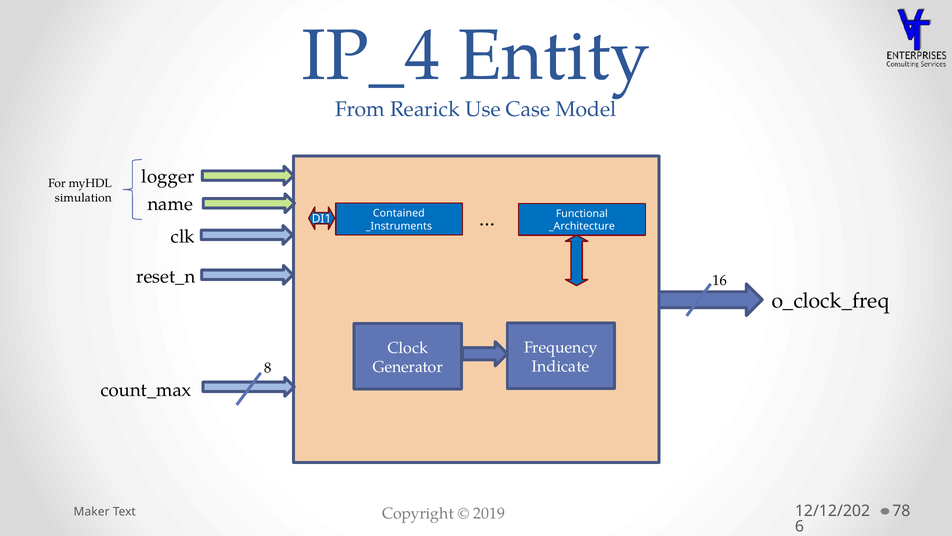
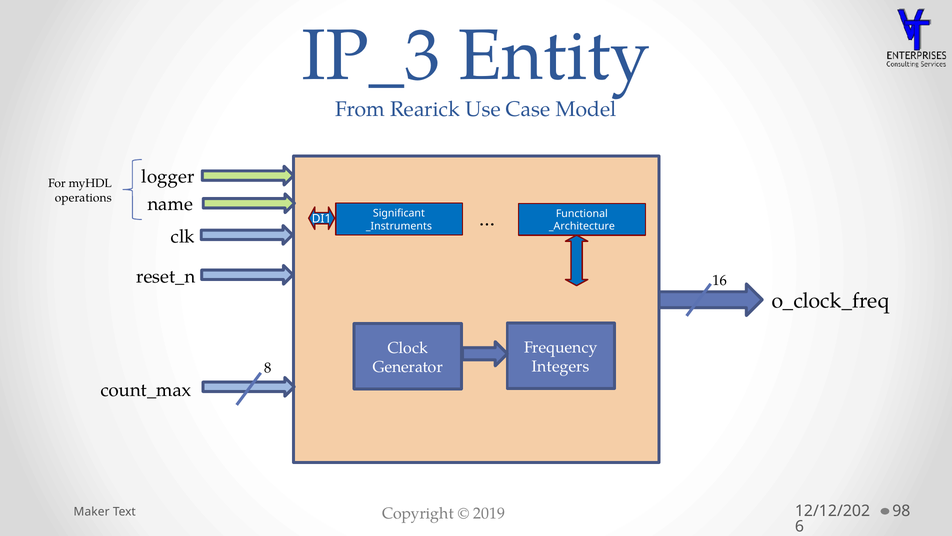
IP_4: IP_4 -> IP_3 (371, 56)
simulation: simulation -> operations (83, 198)
Contained: Contained -> Significant (399, 213)
Indicate: Indicate -> Integers (561, 366)
78: 78 -> 98 (901, 510)
